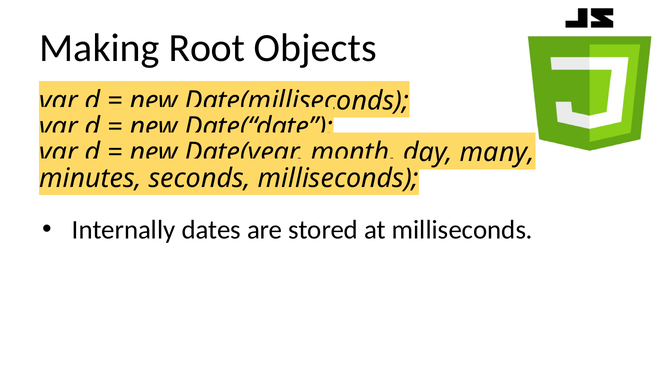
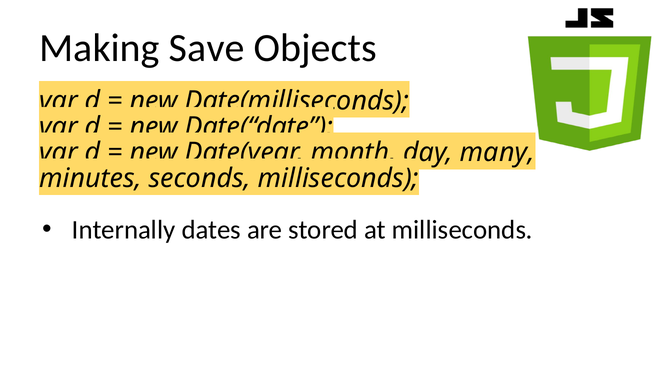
Root: Root -> Save (207, 48)
